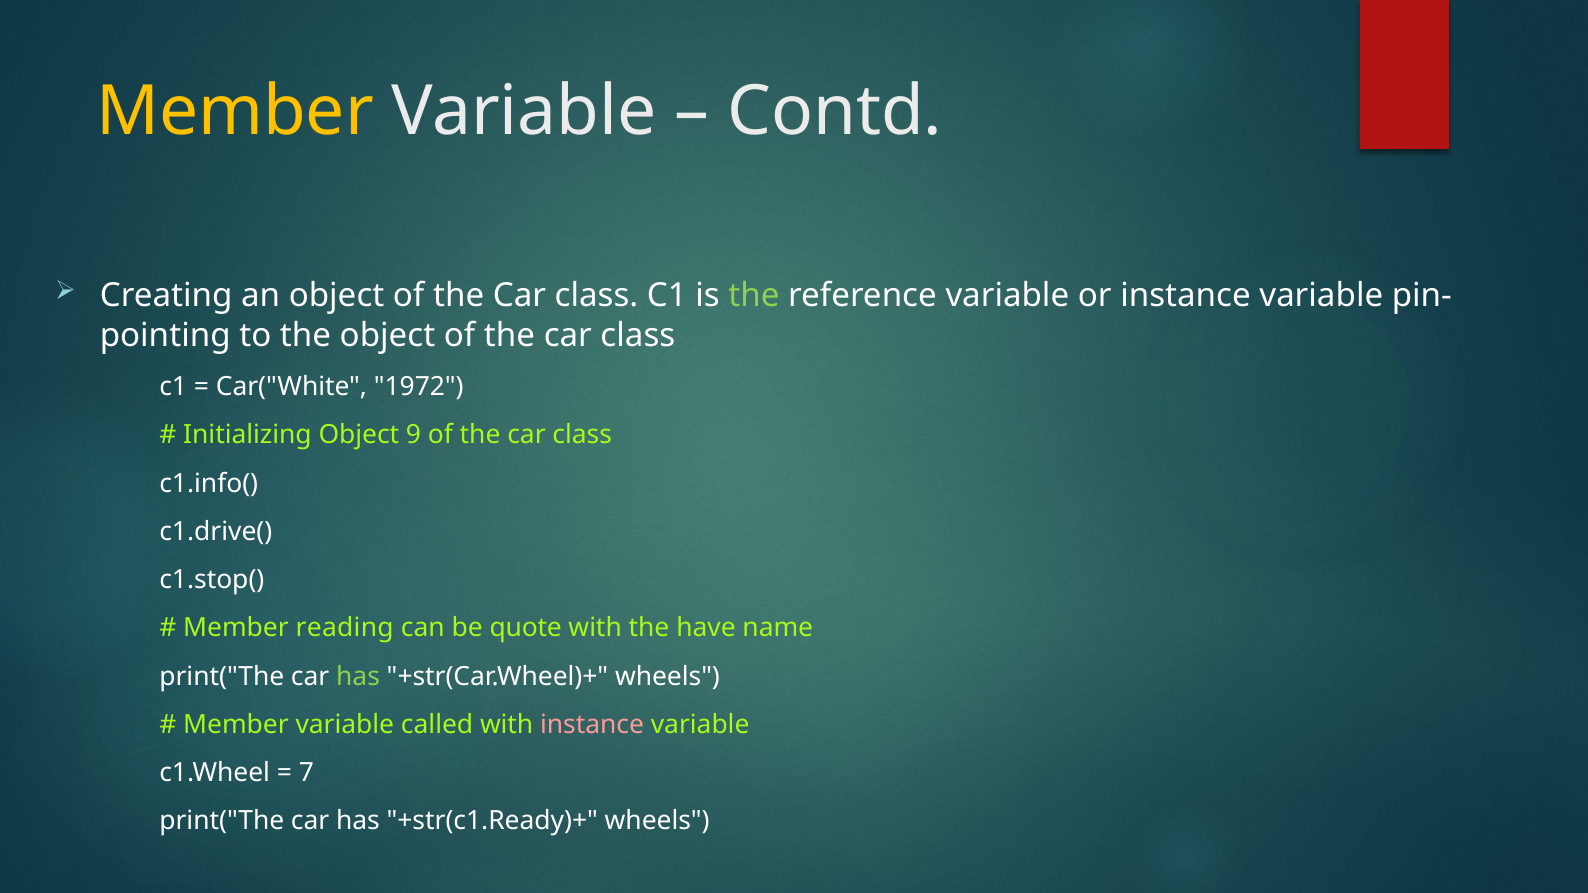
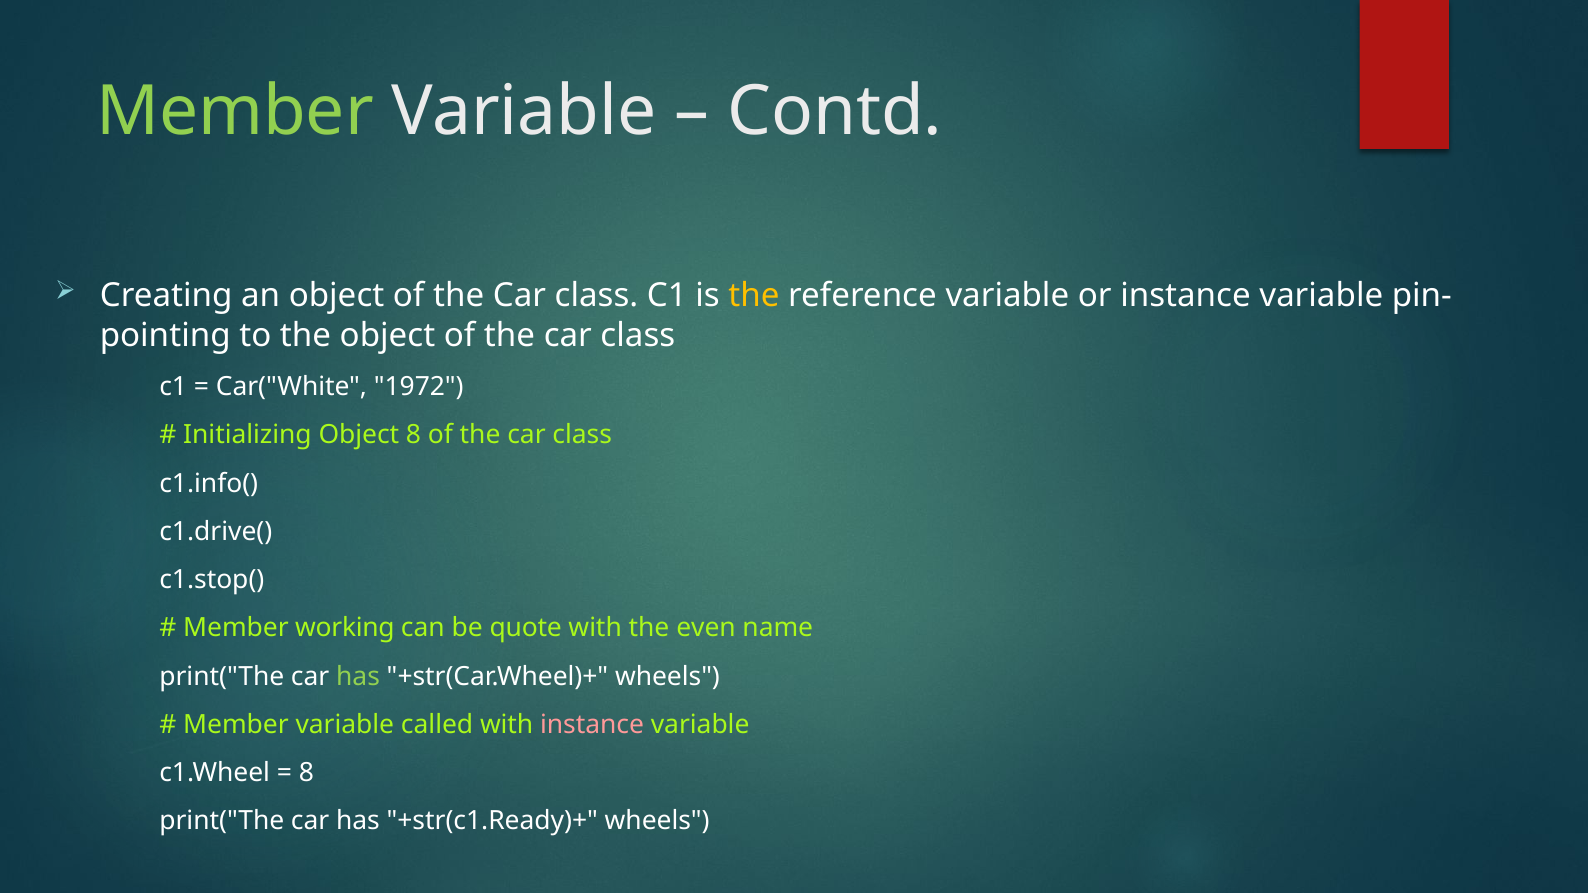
Member colour: yellow -> light green (235, 111)
the colour: light green -> yellow (754, 296)
Object 9: 9 -> 8 (414, 435)
reading: reading -> working (345, 628)
have: have -> even (706, 628)
7: 7 -> 8 (306, 773)
